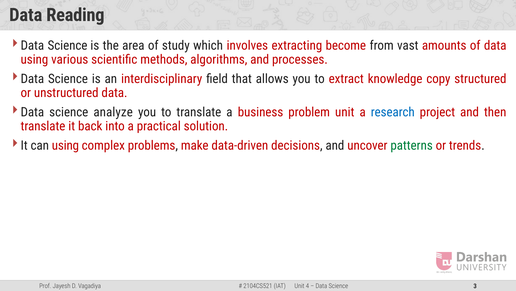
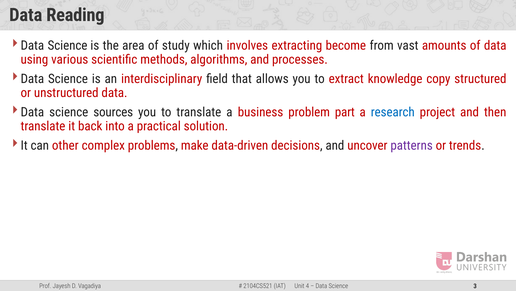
analyze: analyze -> sources (113, 112)
problem unit: unit -> part (345, 112)
can using: using -> other (65, 145)
patterns colour: green -> purple (412, 145)
